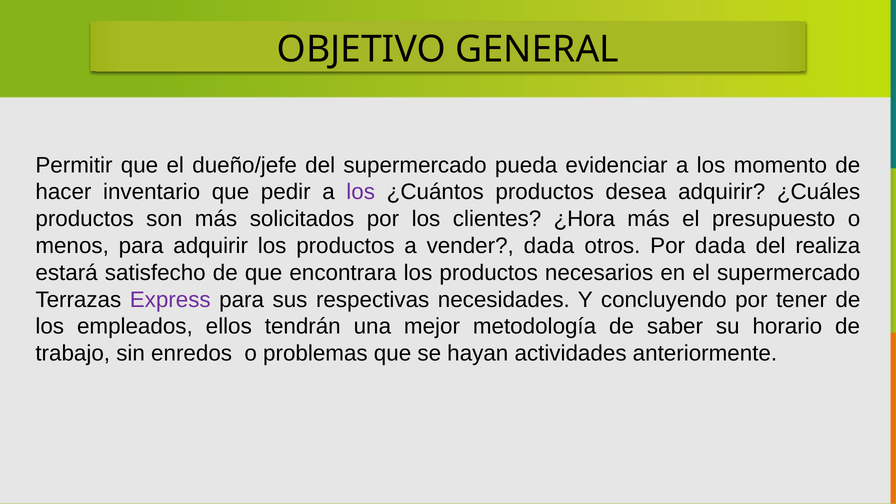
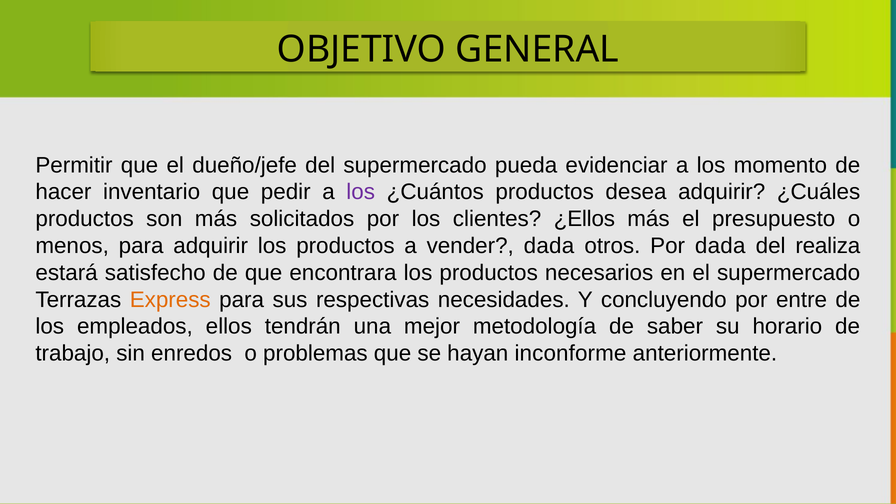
¿Hora: ¿Hora -> ¿Ellos (584, 219)
Express colour: purple -> orange (170, 300)
tener: tener -> entre (802, 300)
actividades: actividades -> inconforme (570, 353)
